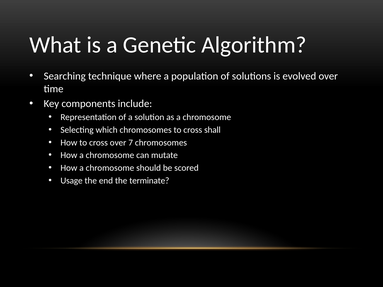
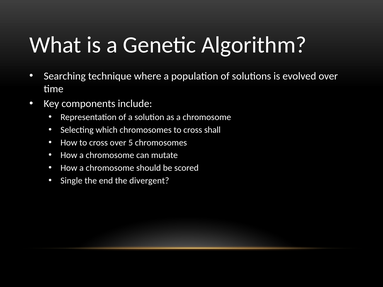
7: 7 -> 5 (131, 143)
Usage: Usage -> Single (71, 181)
terminate: terminate -> divergent (149, 181)
